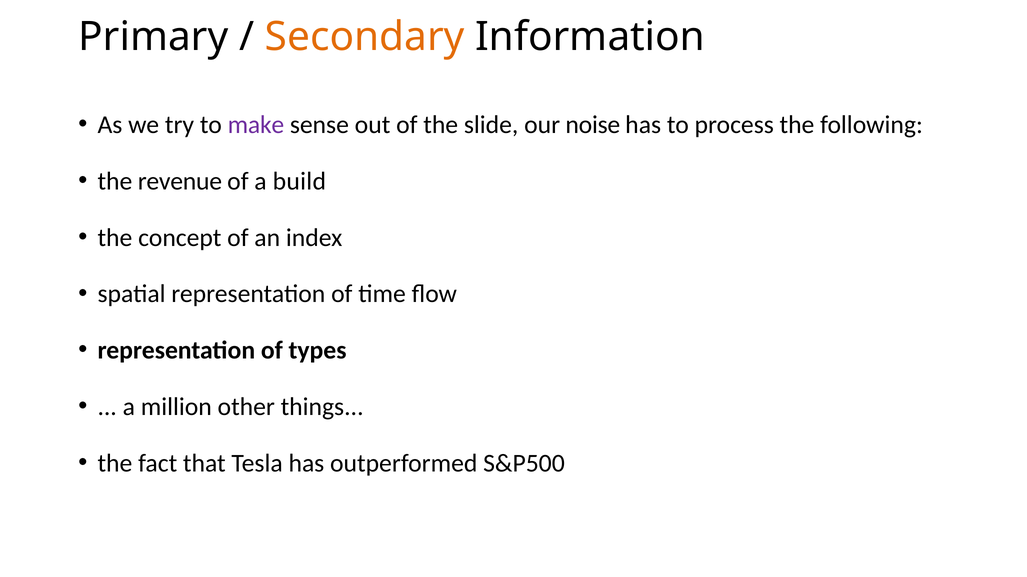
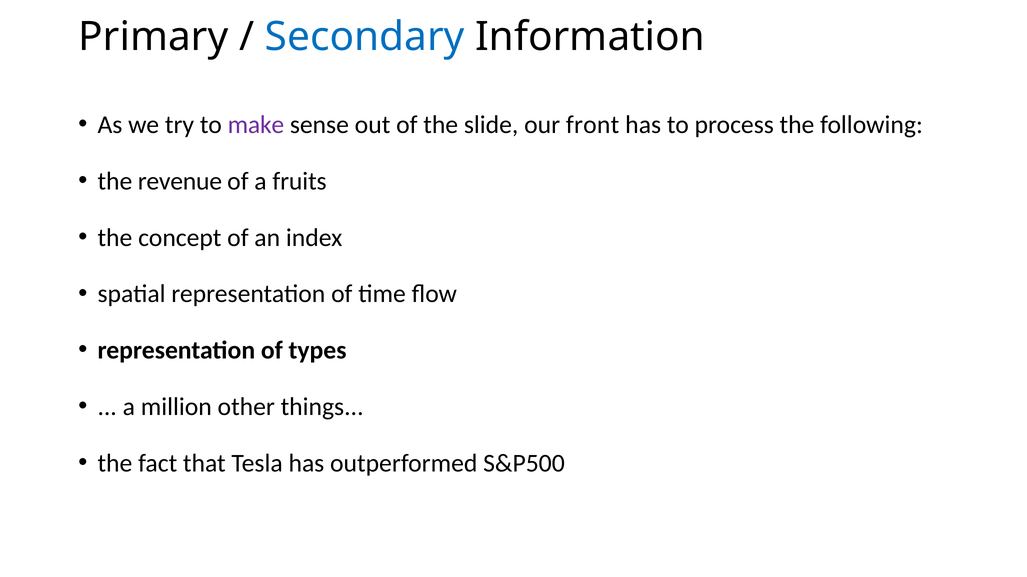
Secondary colour: orange -> blue (365, 37)
noise: noise -> front (593, 125)
build: build -> fruits (300, 181)
